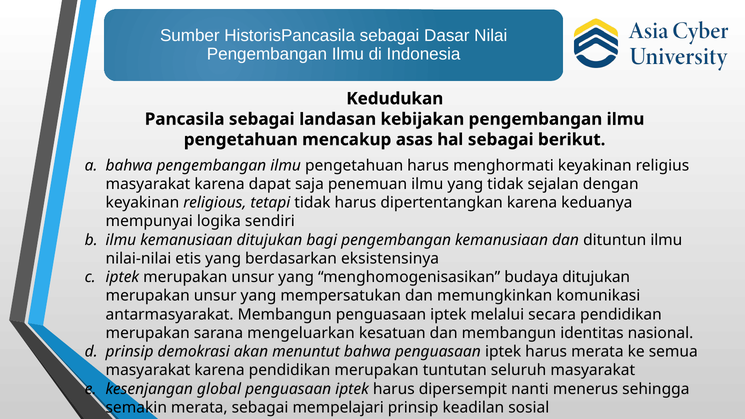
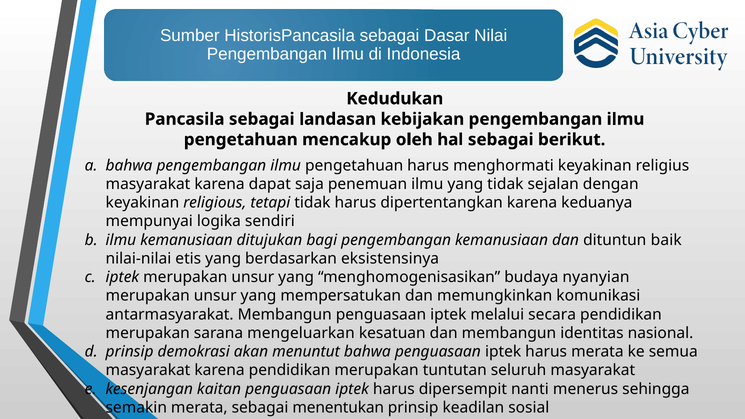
asas: asas -> oleh (414, 140)
dituntun ilmu: ilmu -> baik (666, 240)
budaya ditujukan: ditujukan -> nyanyian (596, 277)
global: global -> kaitan (219, 389)
mempelajari: mempelajari -> menentukan (338, 408)
